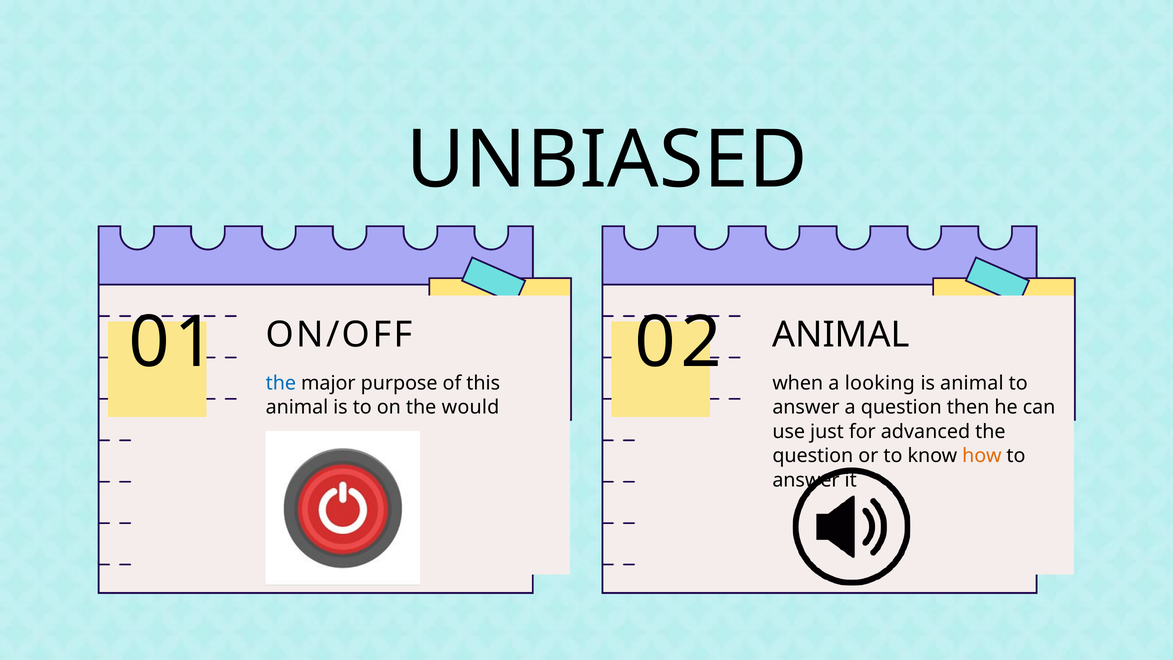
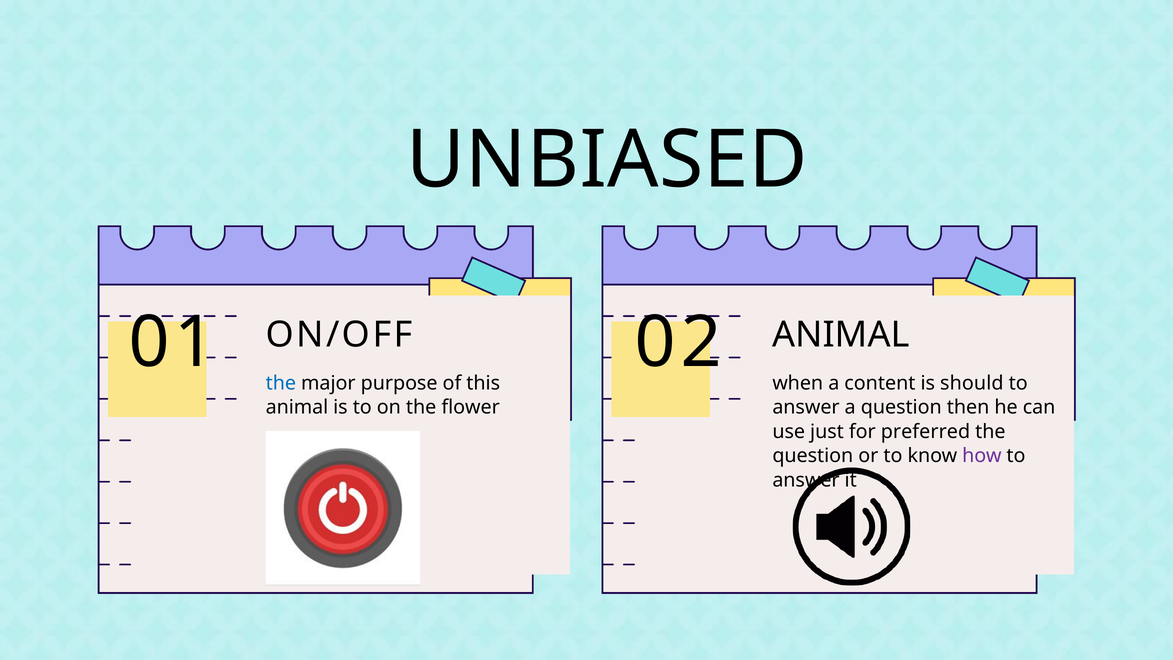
looking: looking -> content (880, 383)
is animal: animal -> should (972, 383)
would: would -> flower (471, 407)
advanced: advanced -> preferred (925, 432)
how colour: orange -> purple (982, 456)
